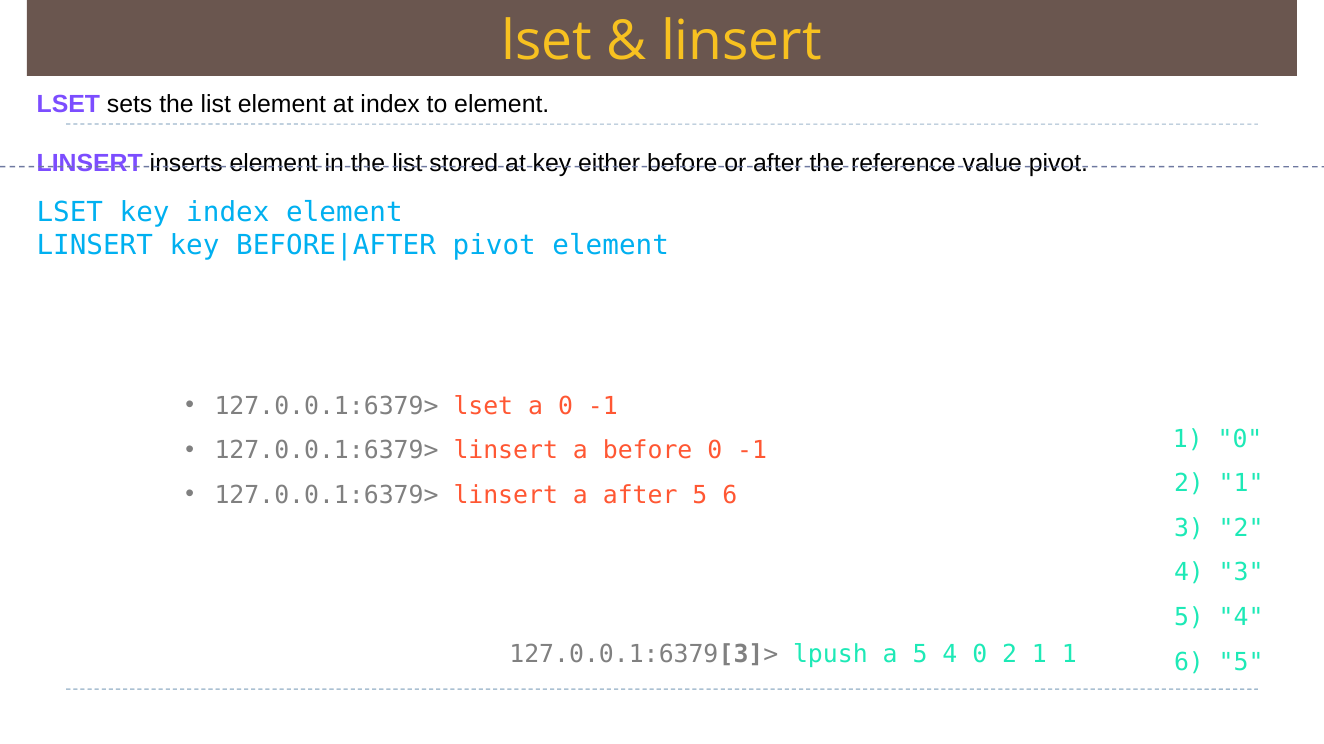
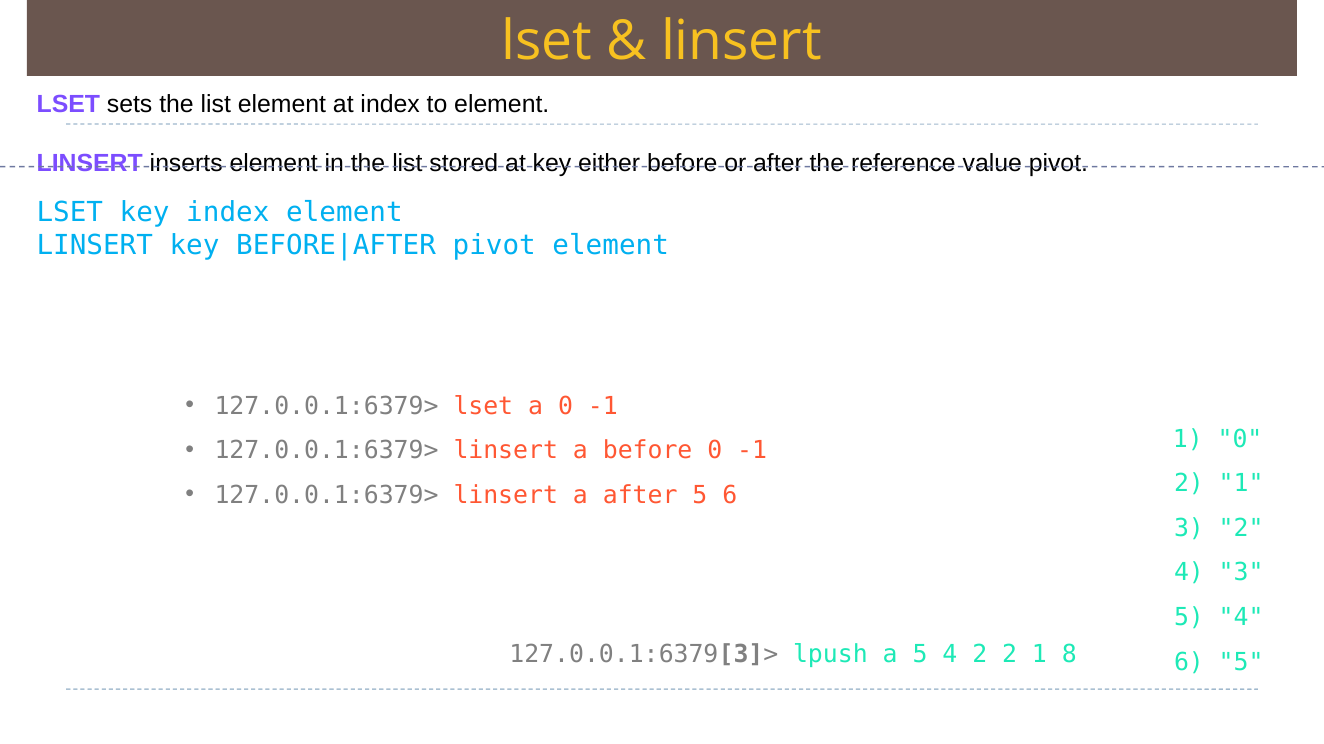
4 0: 0 -> 2 (980, 655)
2 1 1: 1 -> 8 (1069, 655)
